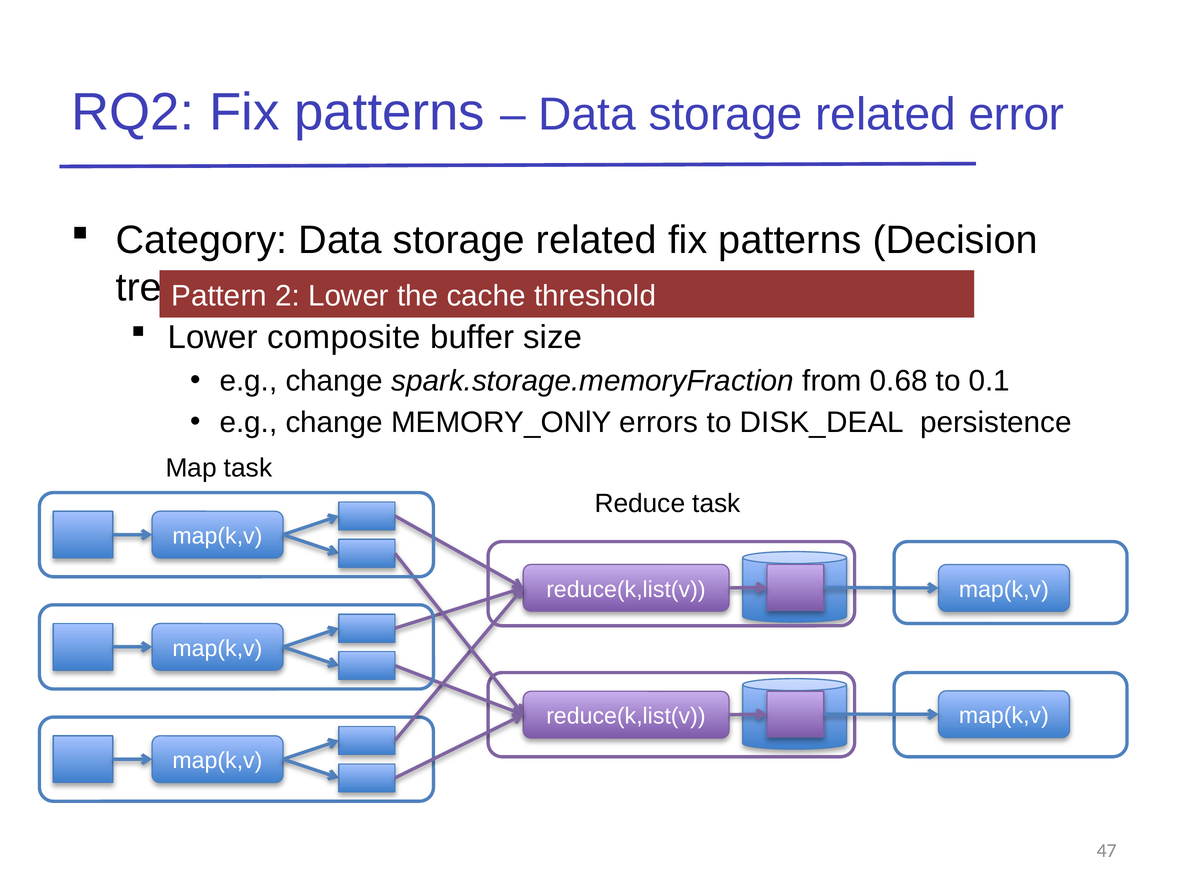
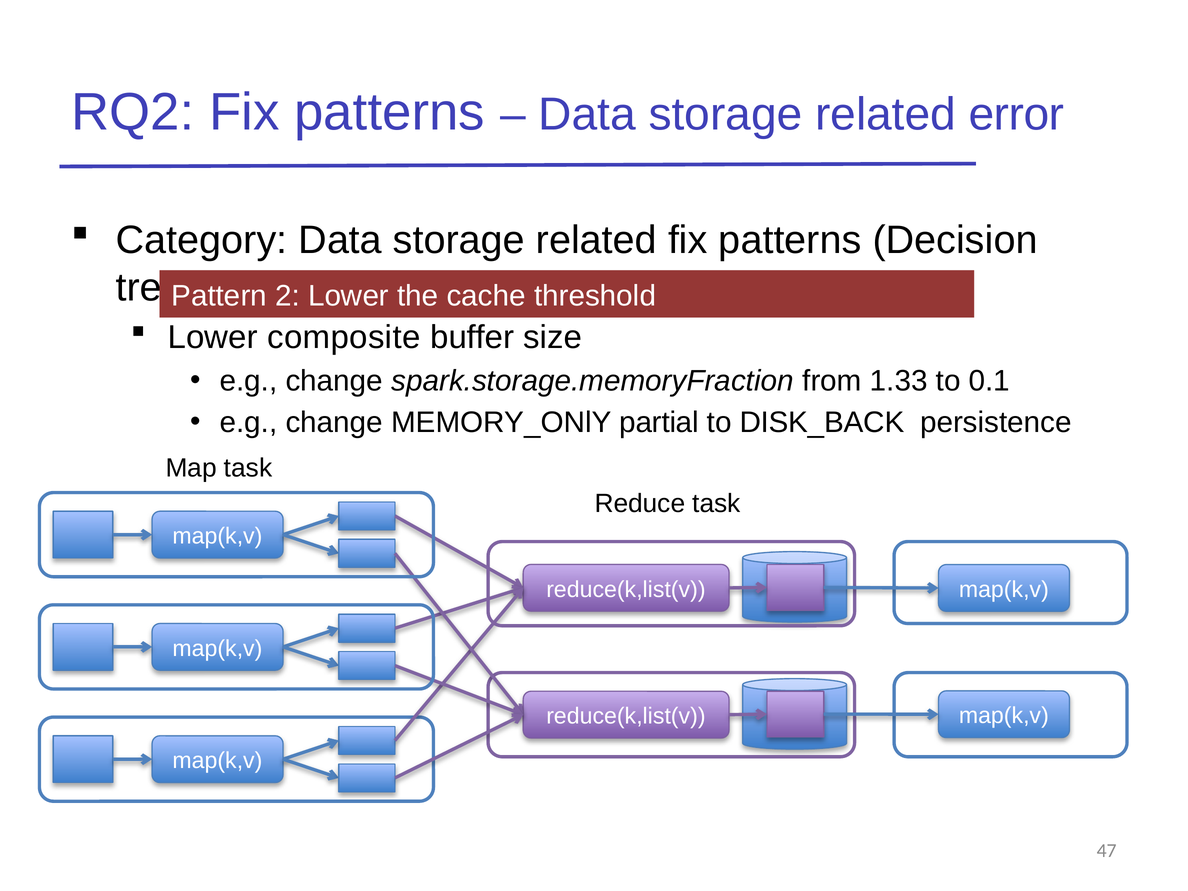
0.68: 0.68 -> 1.33 (899, 381)
errors: errors -> partial (659, 423)
DISK_DEAL: DISK_DEAL -> DISK_BACK (822, 423)
